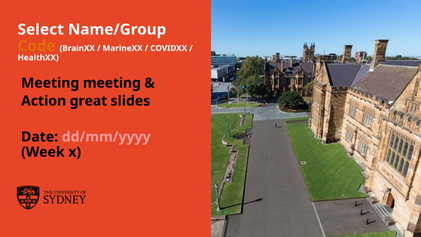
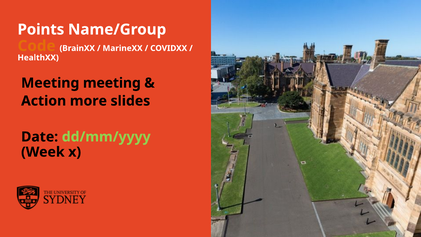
Select: Select -> Points (41, 29)
great: great -> more (88, 101)
dd/mm/yyyy colour: pink -> light green (106, 137)
